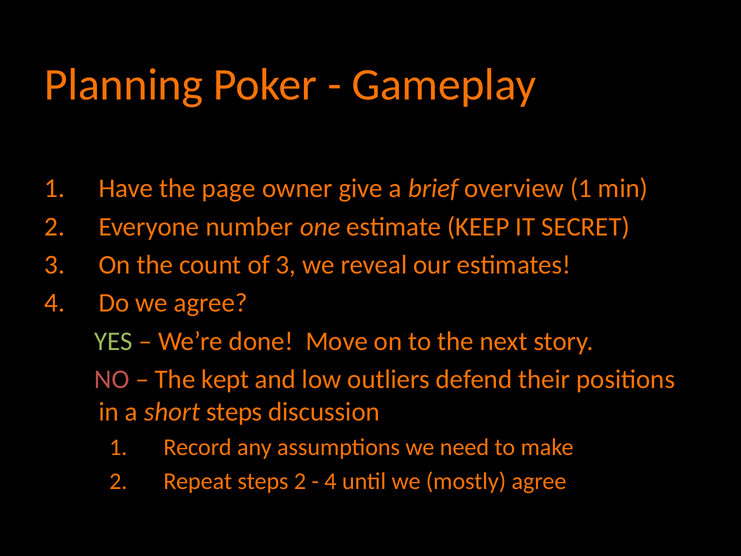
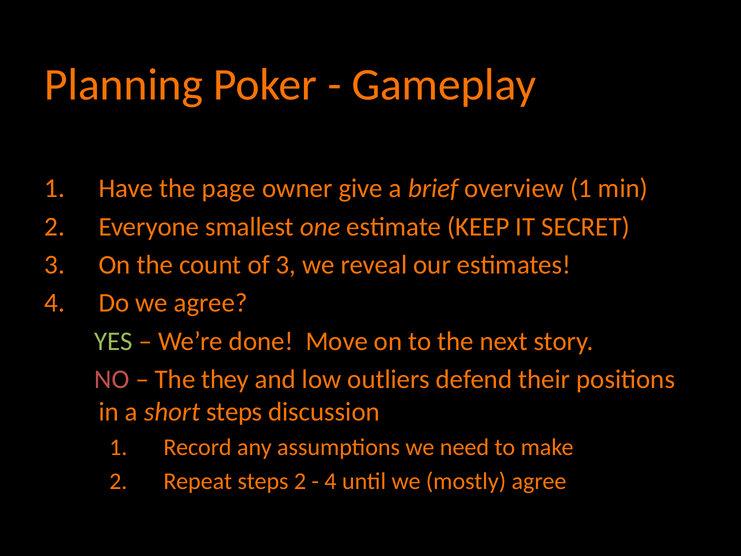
number: number -> smallest (250, 227)
kept: kept -> they (225, 379)
